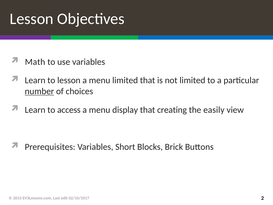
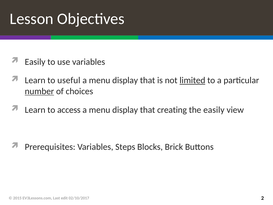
Math: Math -> Easily (35, 62)
to lesson: lesson -> useful (69, 80)
limited: limited -> display (125, 80)
limited underline: none -> present (192, 80)
Short: Short -> Steps (125, 147)
